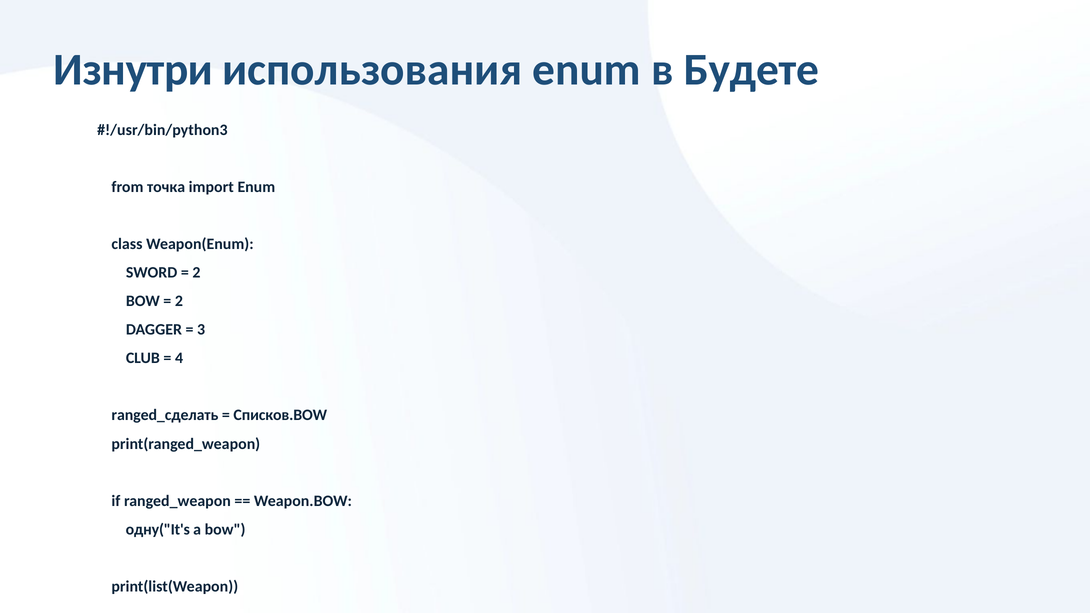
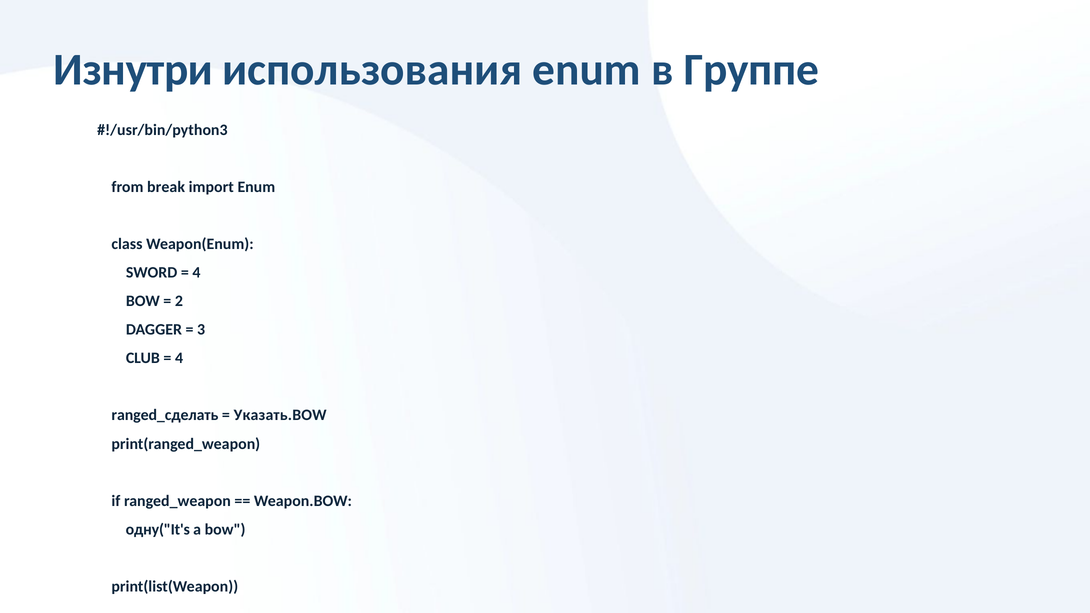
Будете: Будете -> Группе (751, 70)
точка: точка -> break (166, 187)
2: 2 -> 4 (196, 273)
Списков.BOW: Списков.BOW -> Указать.BOW (280, 415)
